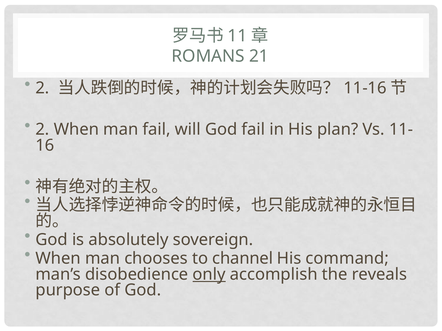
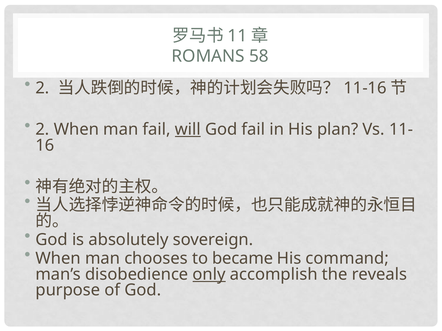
21: 21 -> 58 (259, 56)
will underline: none -> present (188, 130)
channel: channel -> became (243, 259)
